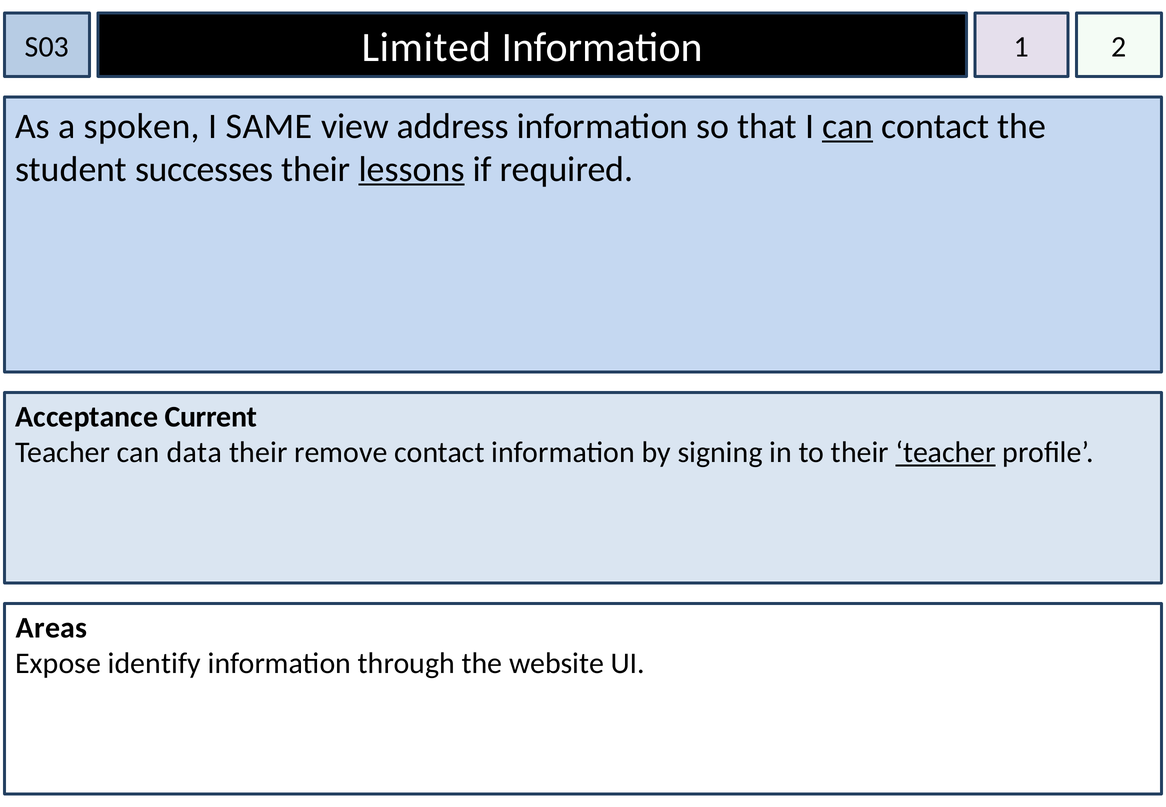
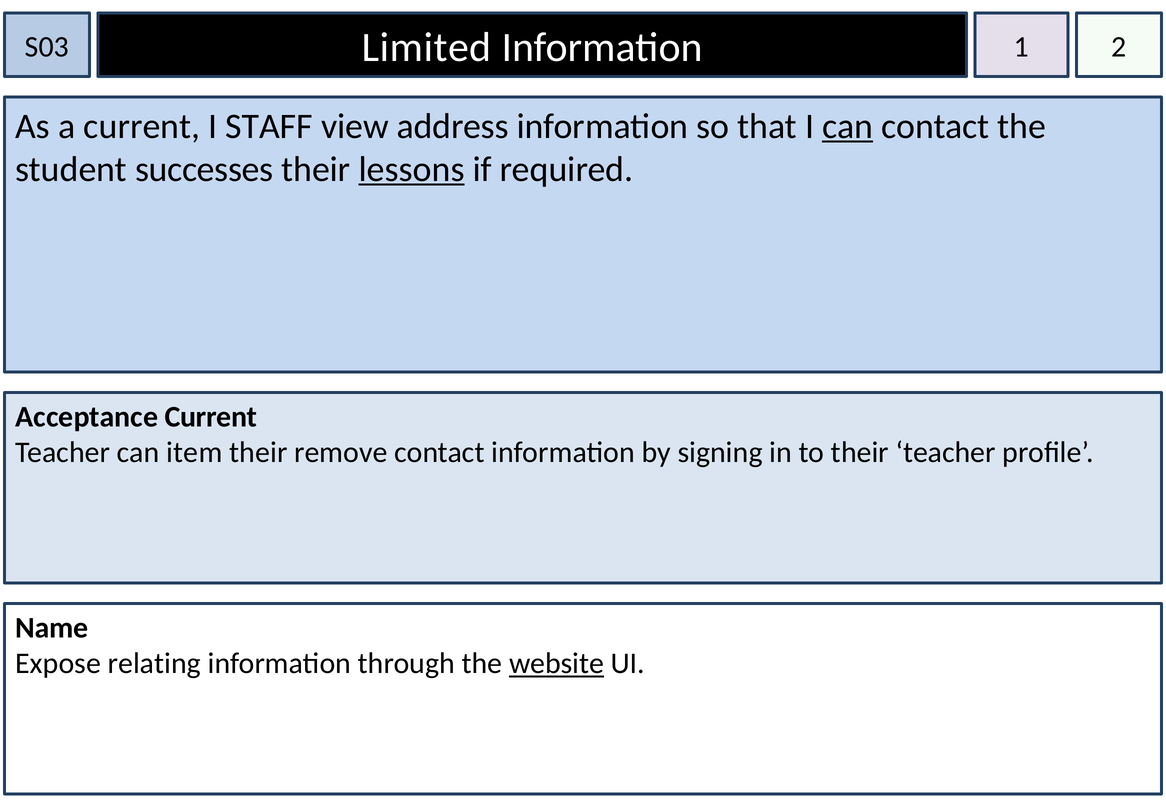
a spoken: spoken -> current (142, 126)
SAME: SAME -> STAFF (269, 126)
data: data -> item (194, 453)
teacher underline: present -> none (946, 453)
Areas: Areas -> Name (52, 628)
identify: identify -> relating (154, 664)
website underline: none -> present (557, 664)
